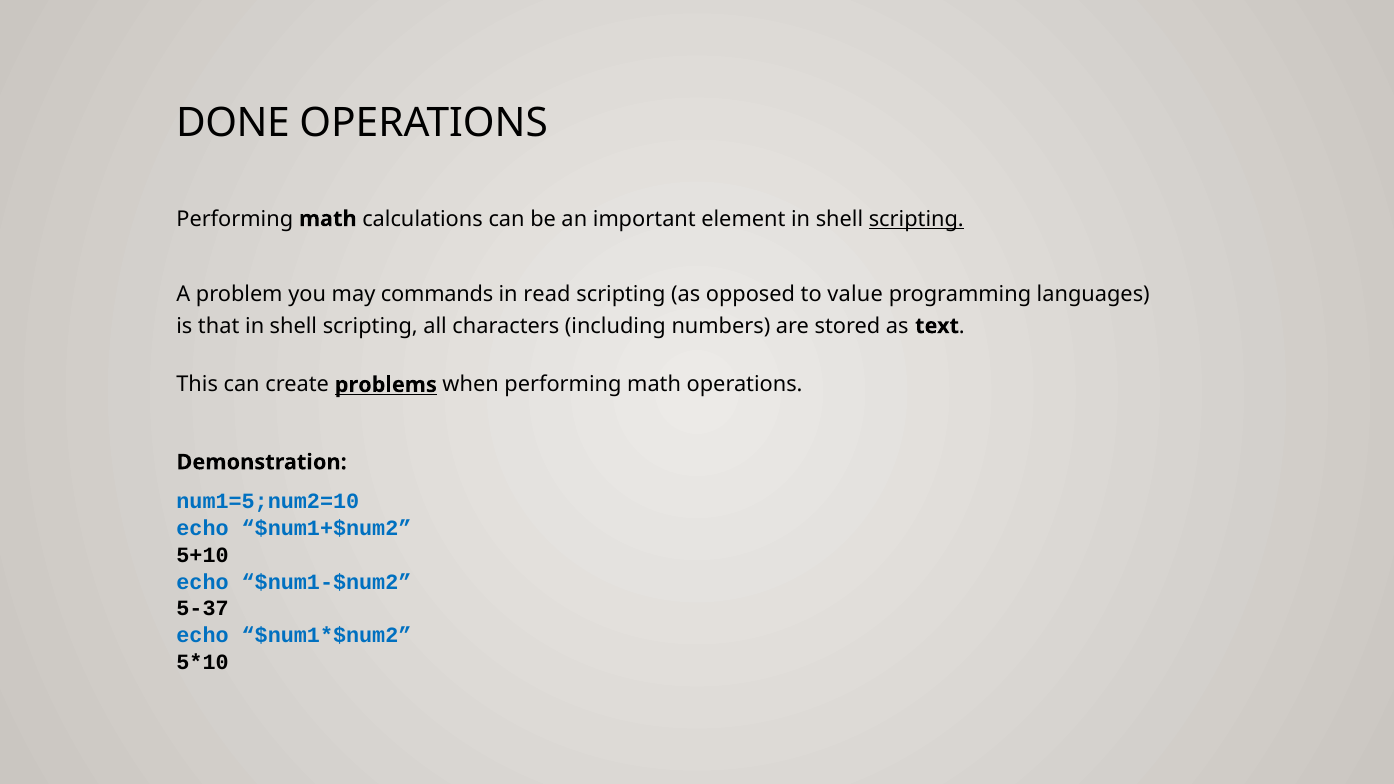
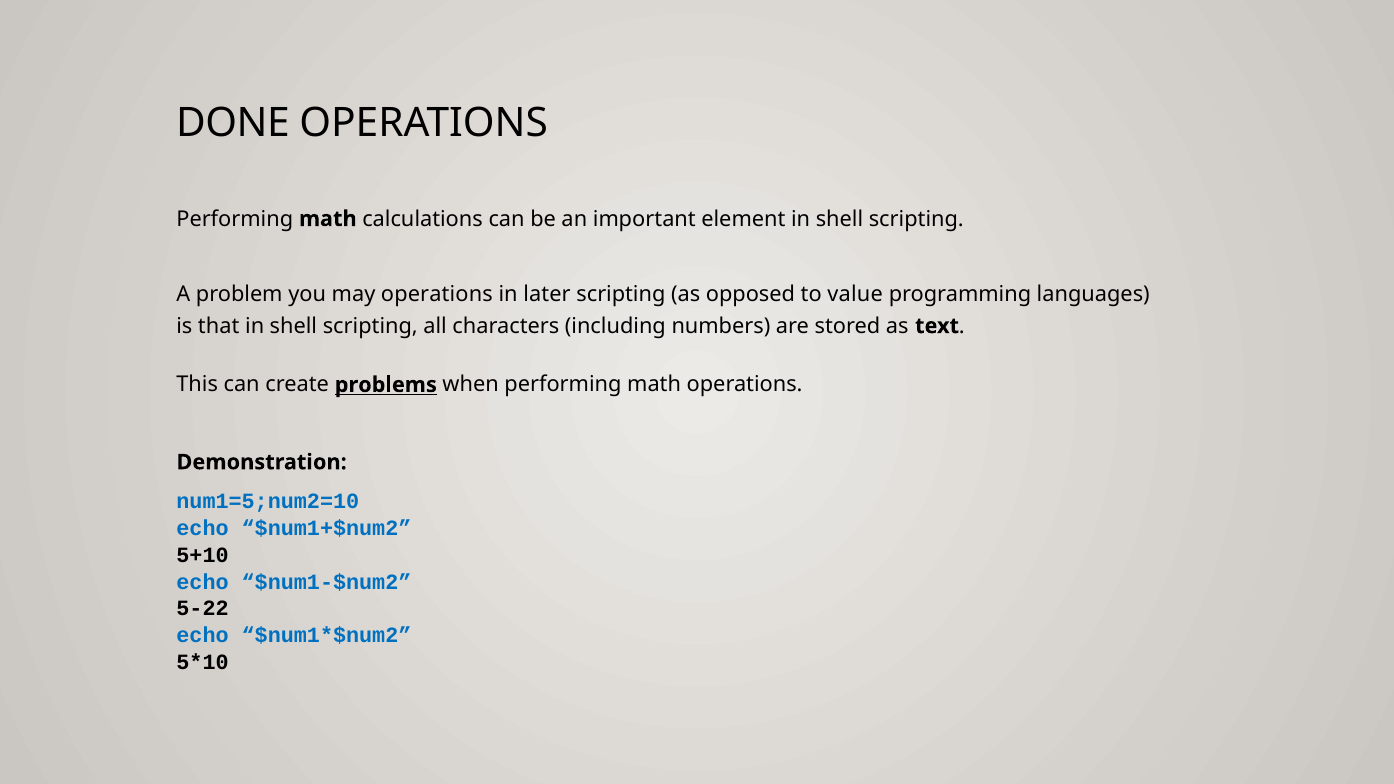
scripting underline: present -> none (916, 219)
may commands: commands -> operations (437, 294)
read: read -> later (547, 294)
5-37: 5-37 -> 5-22 (203, 609)
